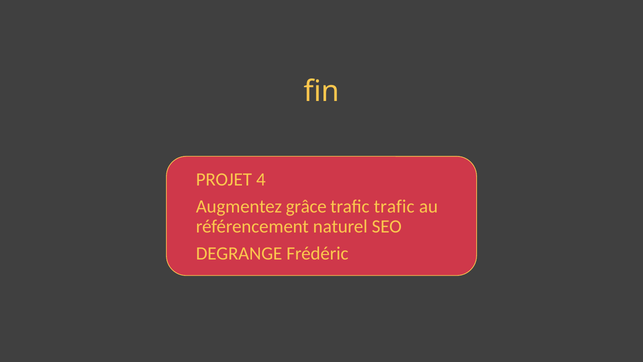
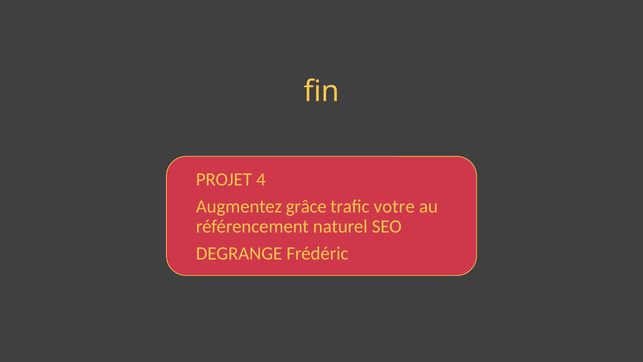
trafic trafic: trafic -> votre (394, 206)
